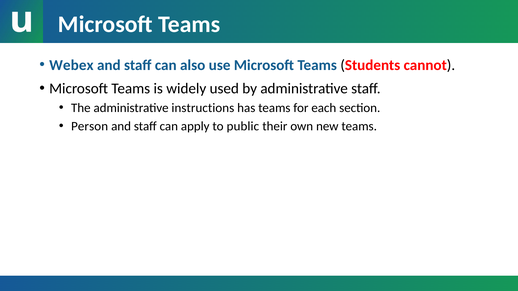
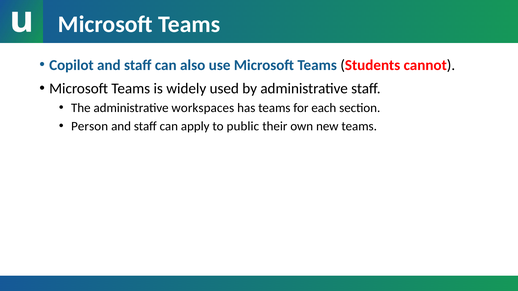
Webex: Webex -> Copilot (71, 65)
instructions: instructions -> workspaces (203, 108)
